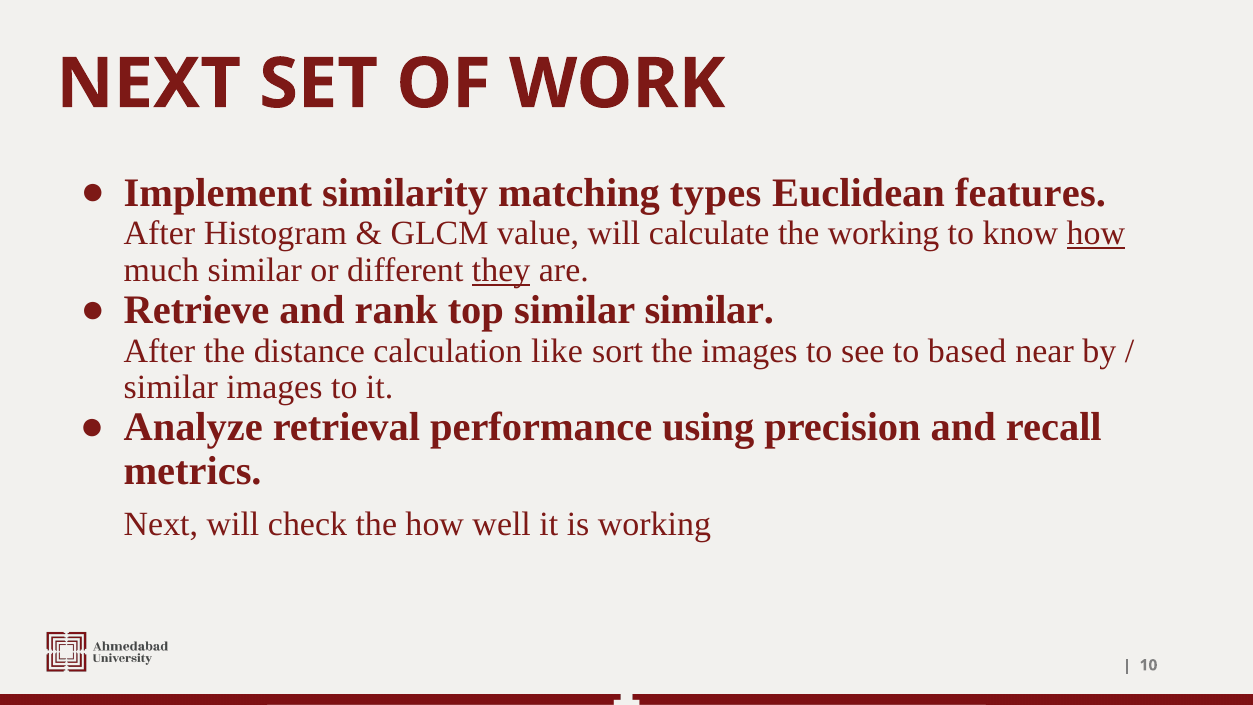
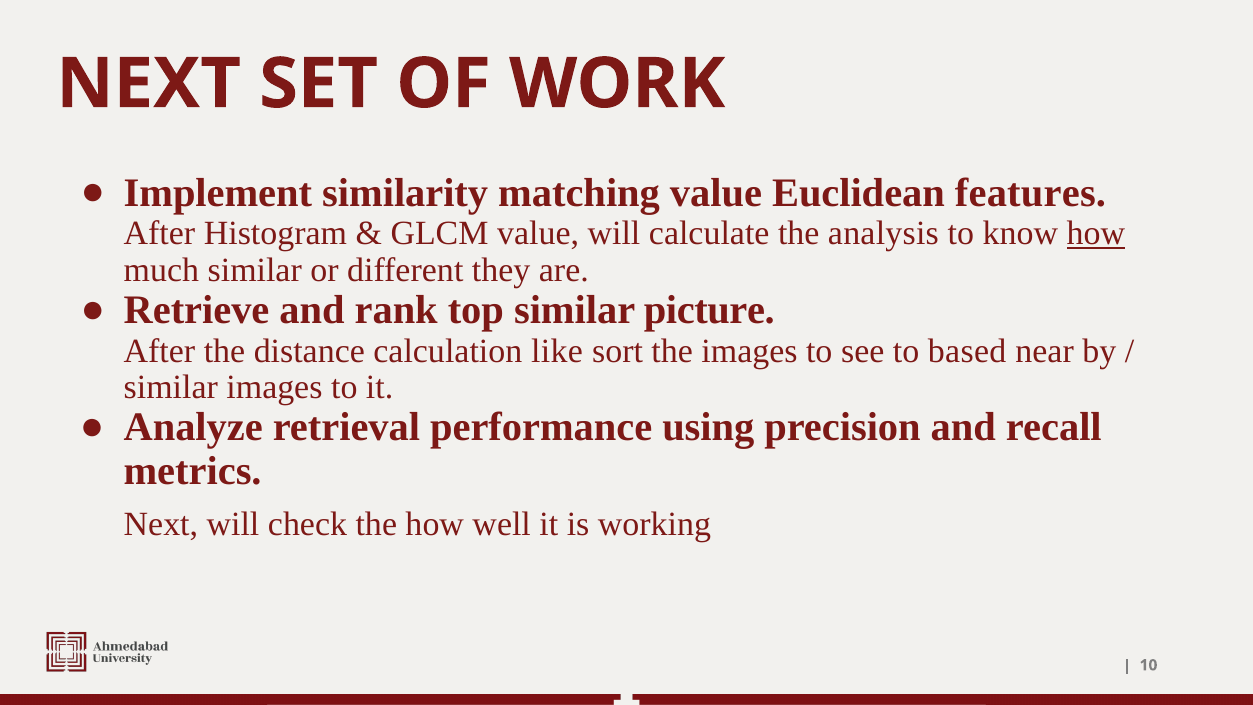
matching types: types -> value (716, 193)
the working: working -> analysis (883, 234)
they underline: present -> none (501, 270)
similar similar: similar -> picture (709, 310)
